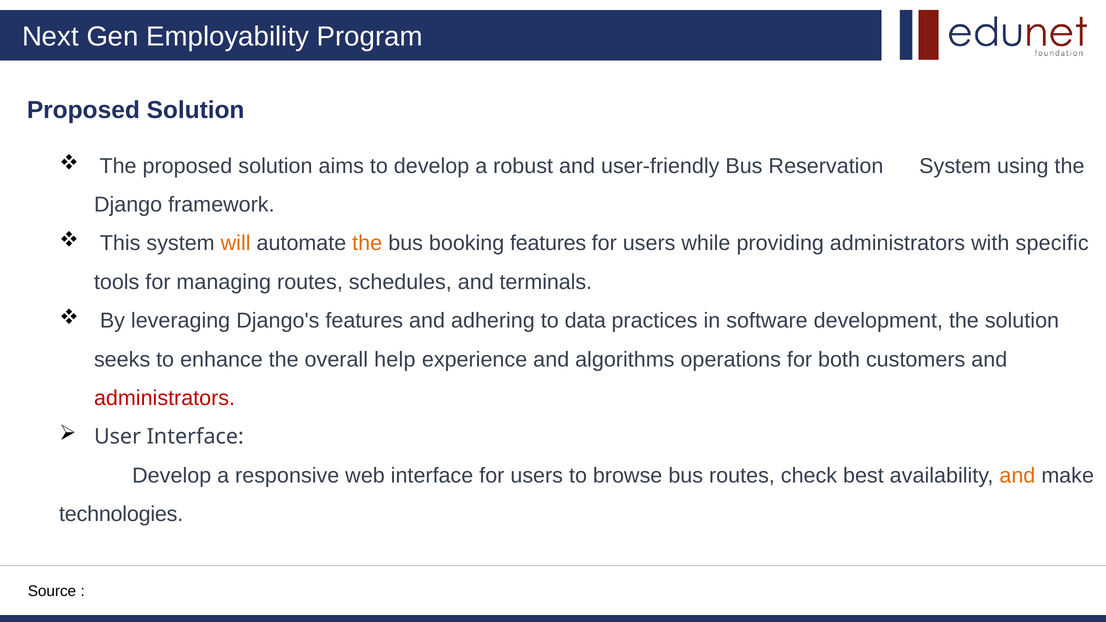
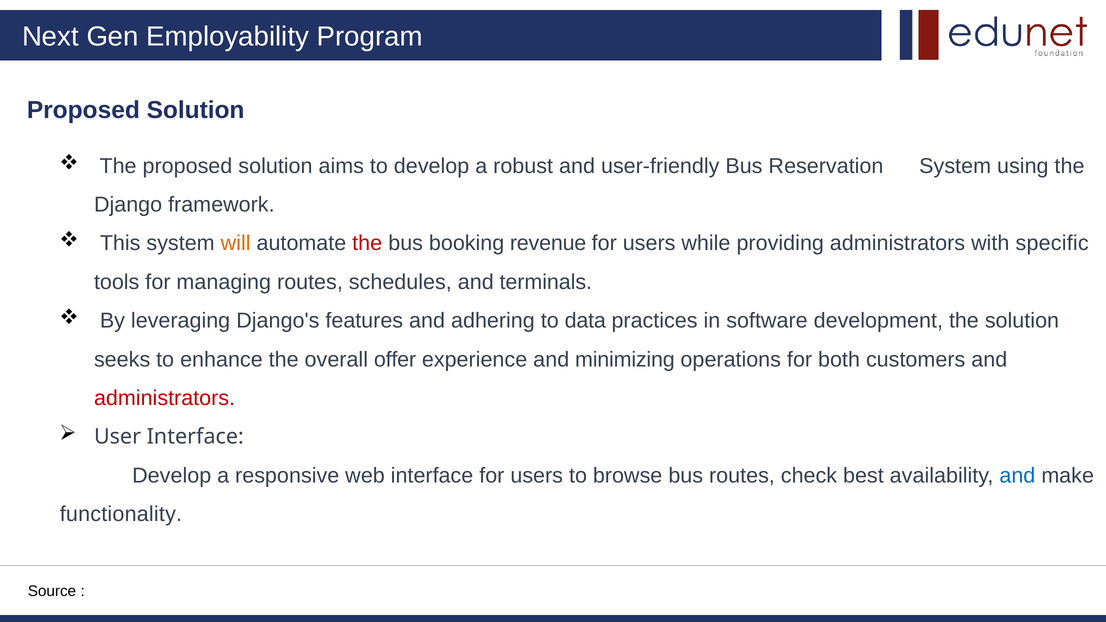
the colour: orange -> red (367, 243)
booking features: features -> revenue (548, 243)
help: help -> offer (395, 360)
algorithms: algorithms -> minimizing (625, 360)
and colour: orange -> blue (1017, 476)
technologies: technologies -> functionality (121, 514)
